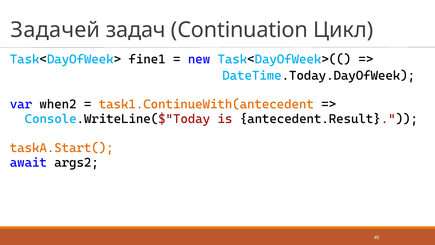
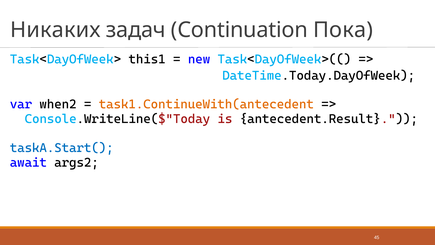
Задачей: Задачей -> Никаких (55, 30)
Цикл: Цикл -> Пока (343, 30)
fine1: fine1 -> this1 (147, 59)
taskA.Start( colour: orange -> blue (62, 148)
